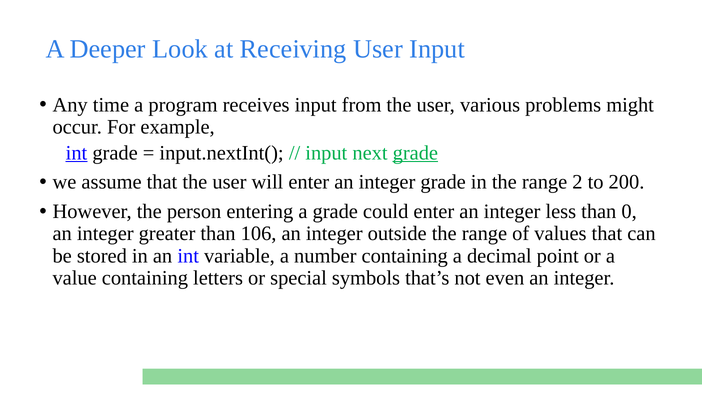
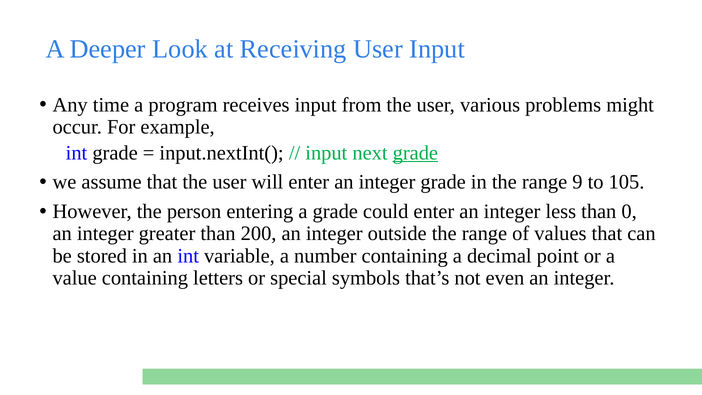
int underline: present -> none (77, 153)
2: 2 -> 9 (577, 182)
200: 200 -> 105 (627, 182)
106: 106 -> 200 (259, 234)
